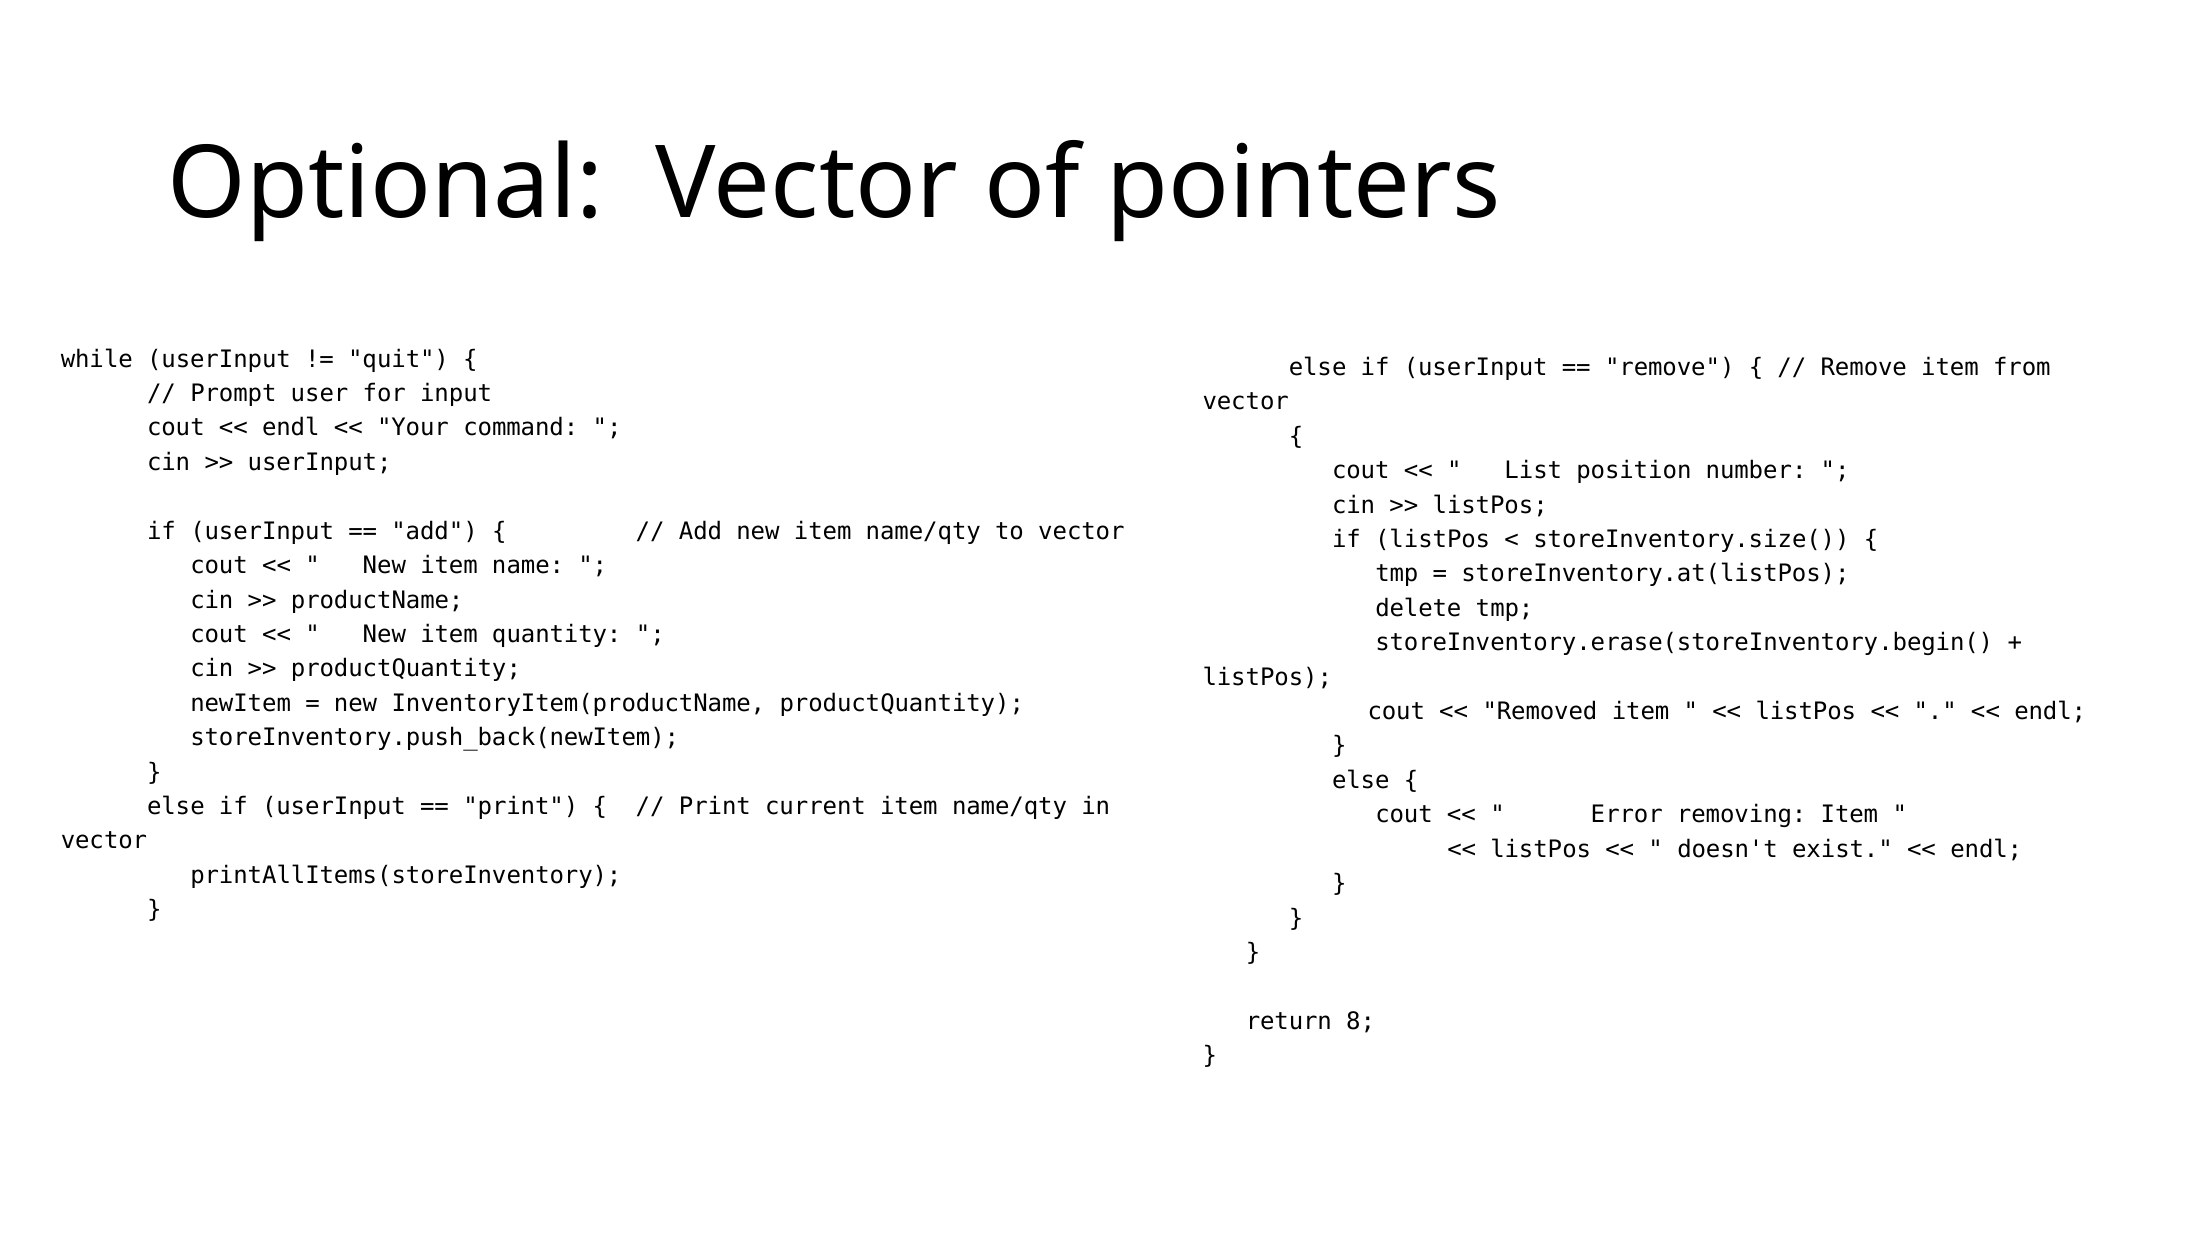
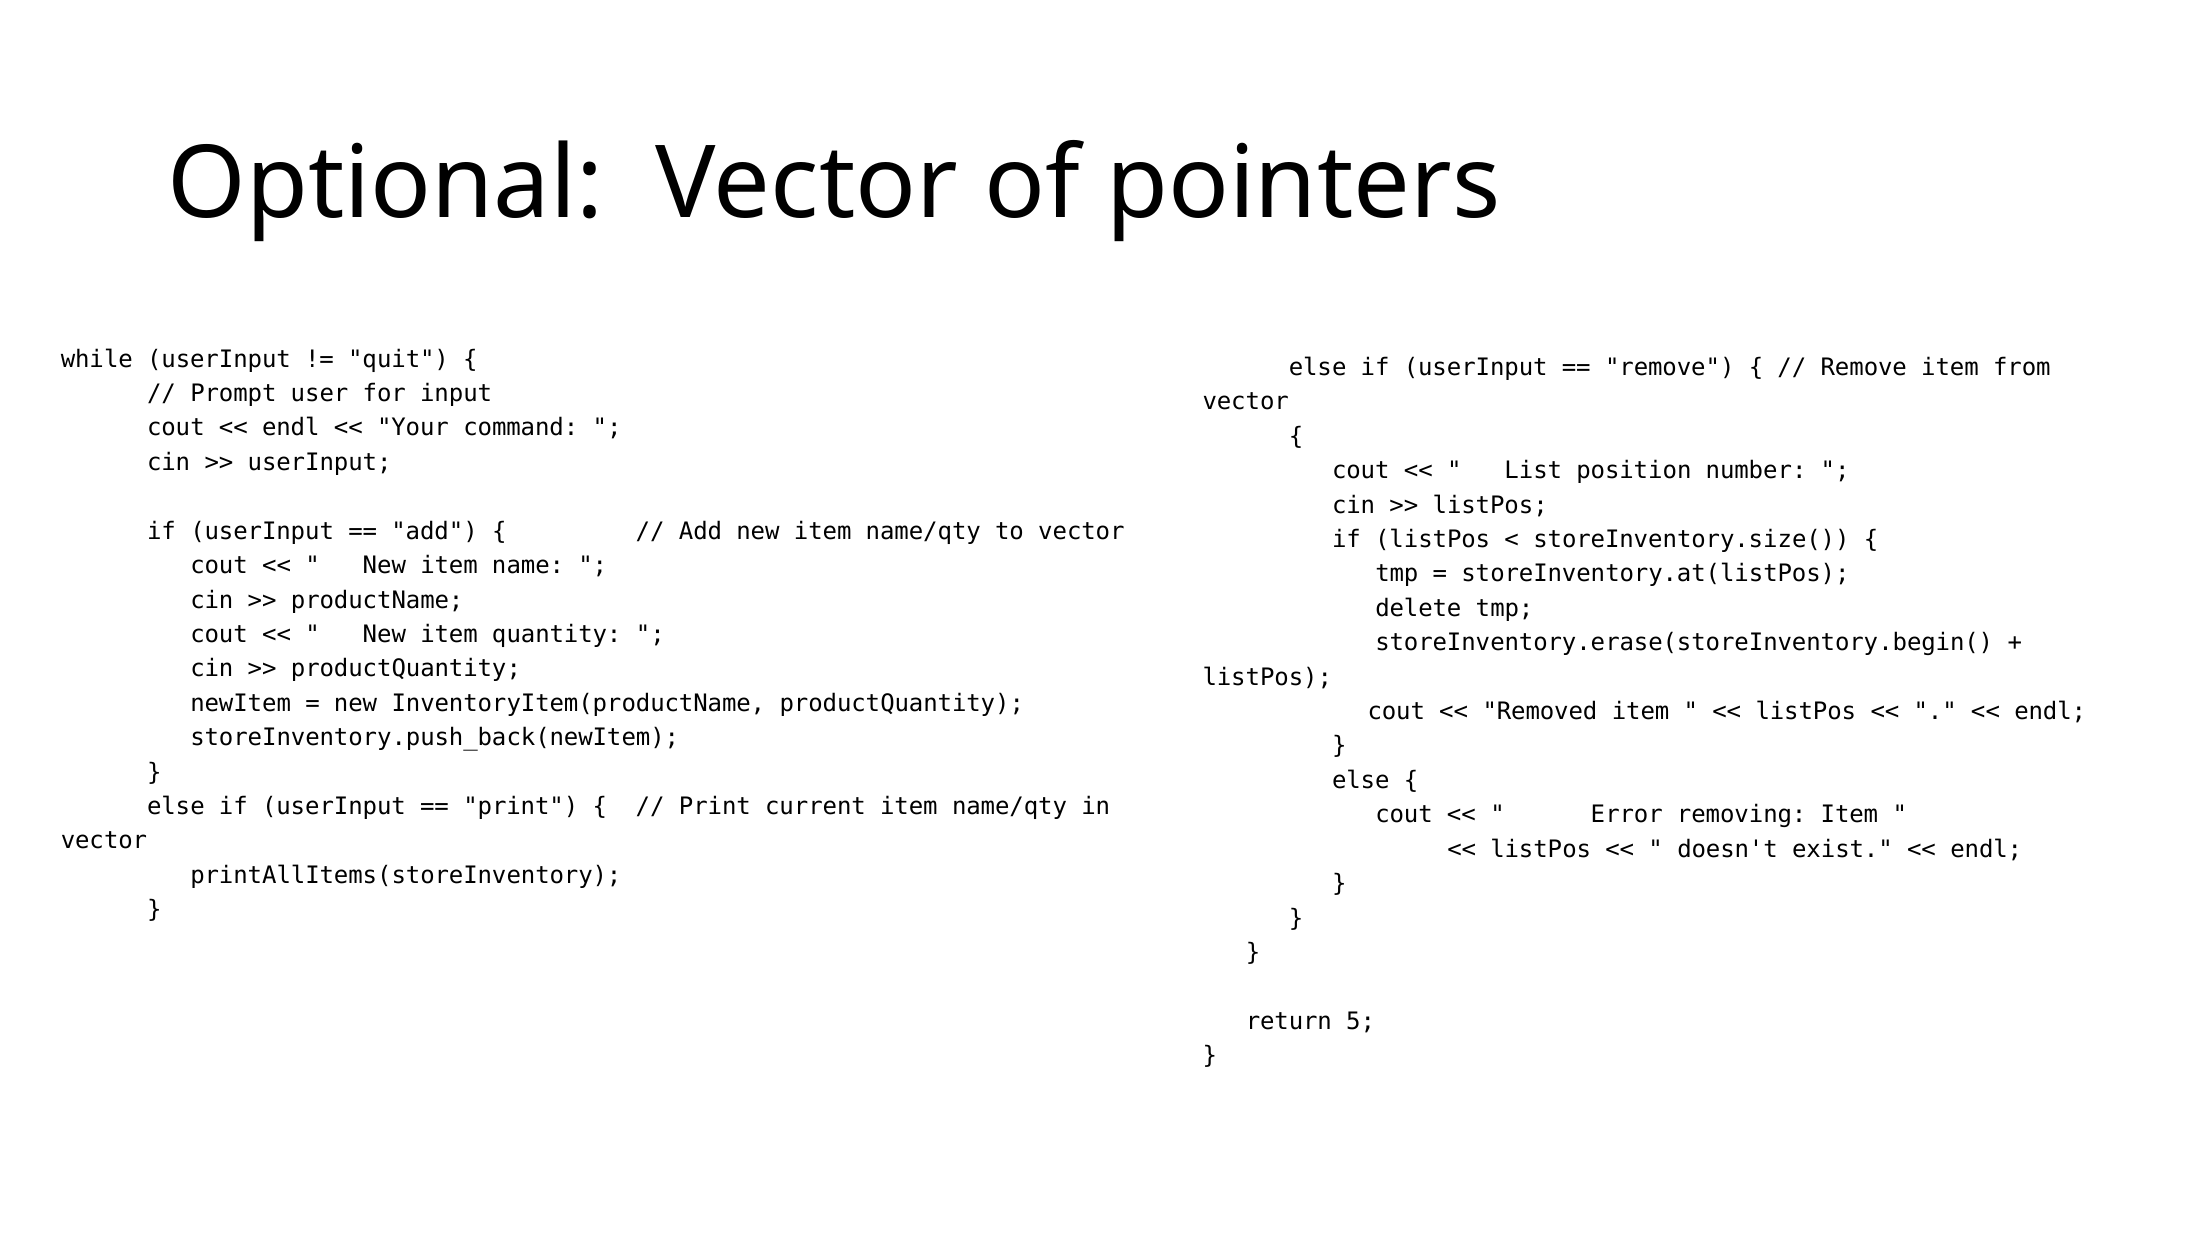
8: 8 -> 5 (1361, 1021)
